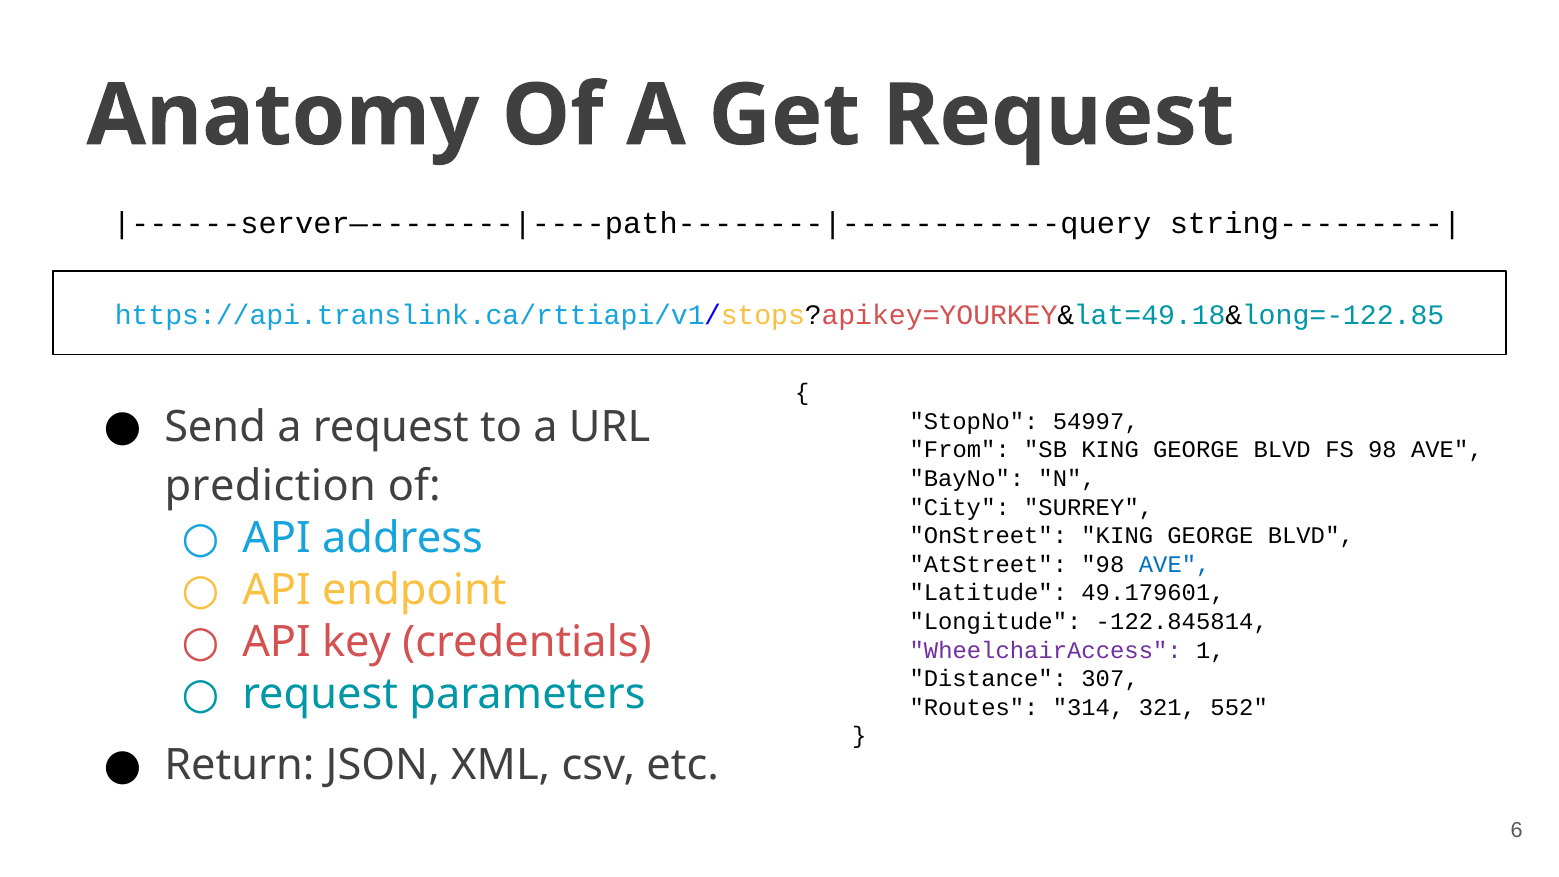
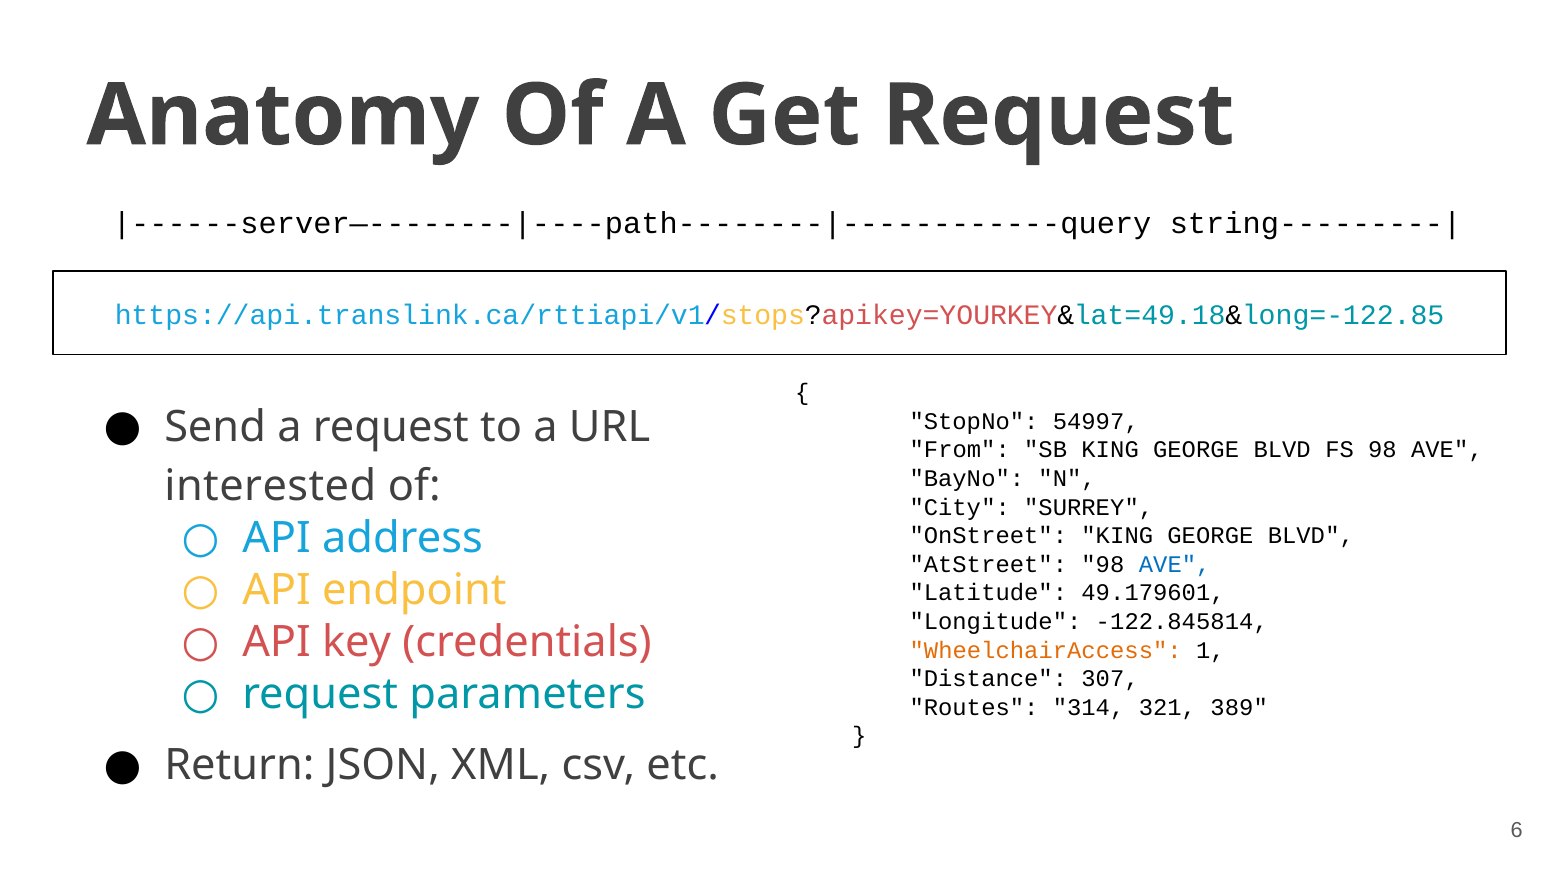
prediction: prediction -> interested (270, 487)
WheelchairAccess colour: purple -> orange (1046, 650)
552: 552 -> 389 (1239, 708)
